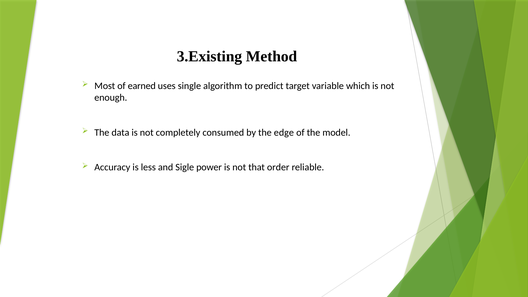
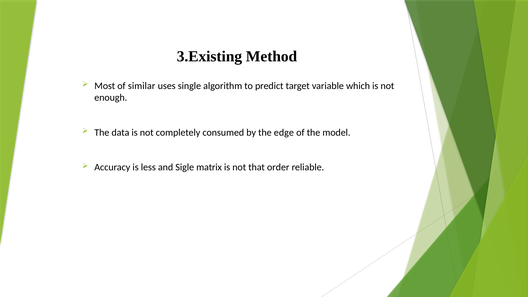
earned: earned -> similar (142, 86)
power: power -> matrix (209, 167)
